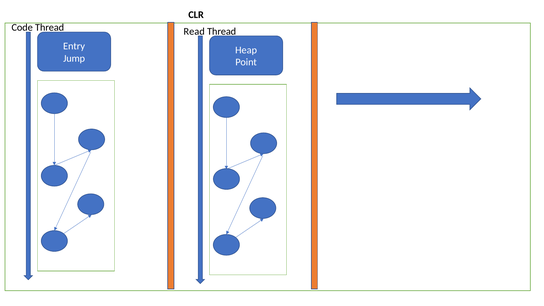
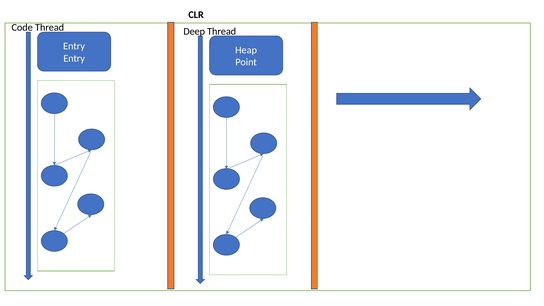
Read: Read -> Deep (194, 31)
Jump: Jump -> Entry (74, 58)
